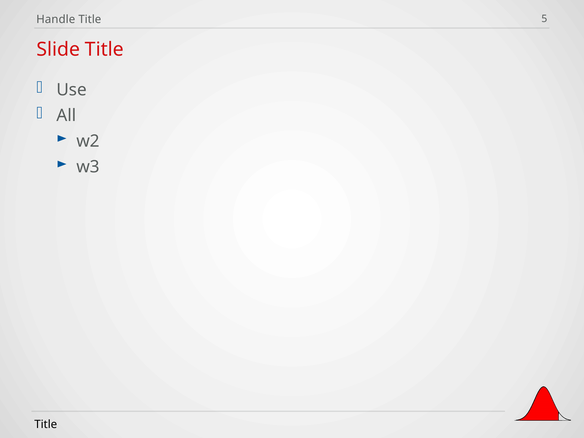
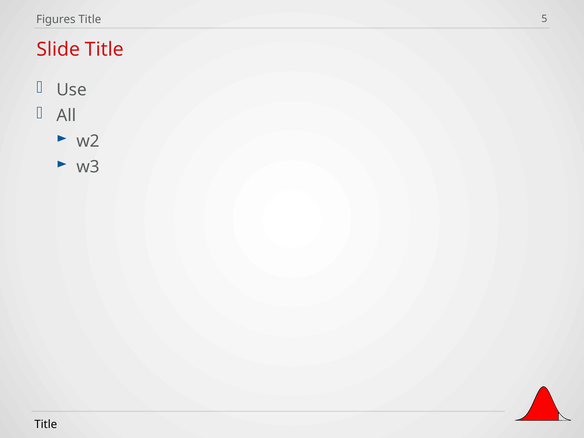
Handle: Handle -> Figures (56, 19)
